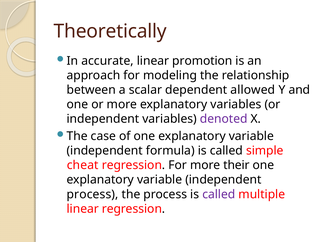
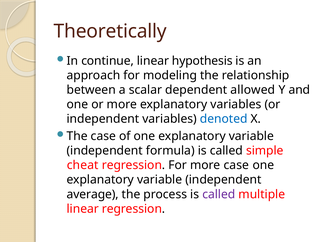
accurate: accurate -> continue (108, 61)
promotion: promotion -> hypothesis (202, 61)
denoted colour: purple -> blue (224, 119)
more their: their -> case (236, 165)
process: process -> average (93, 194)
